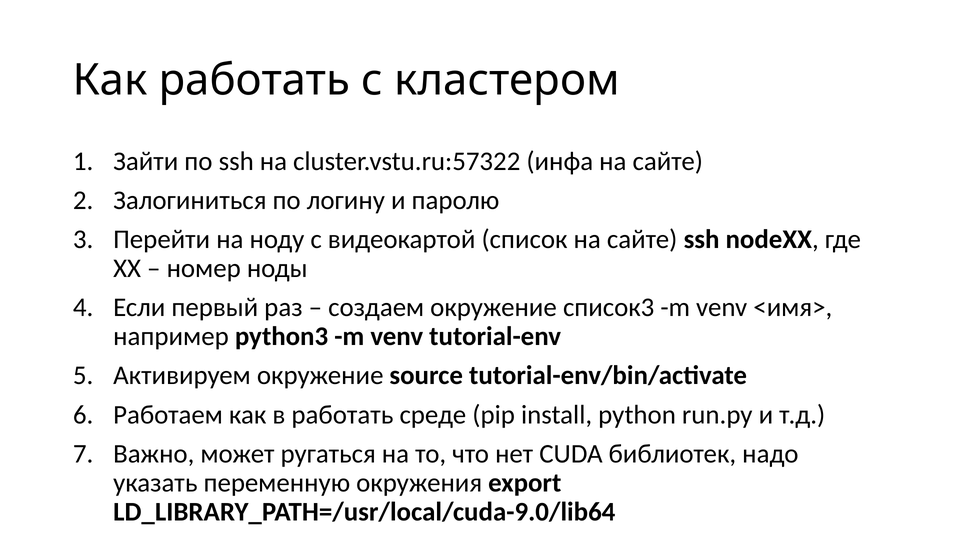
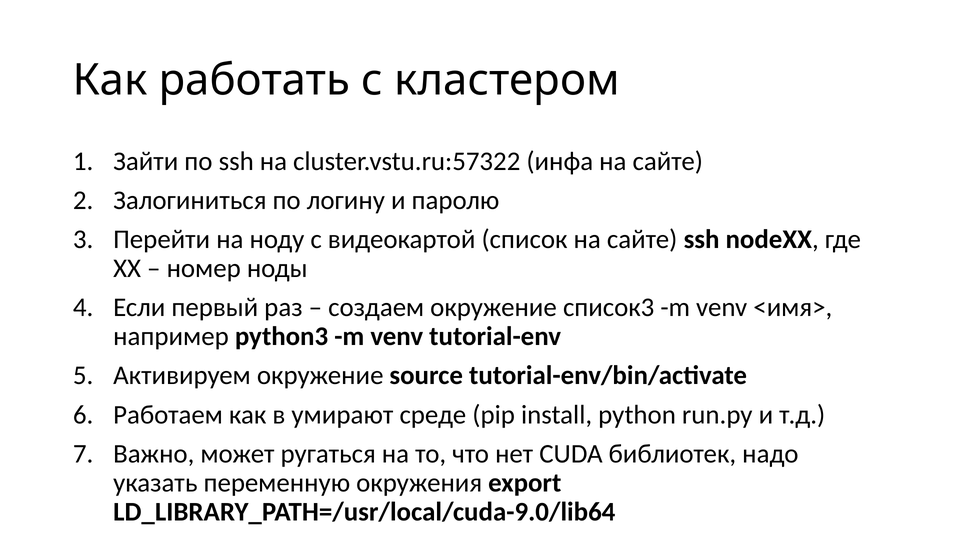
в работать: работать -> умирают (342, 414)
